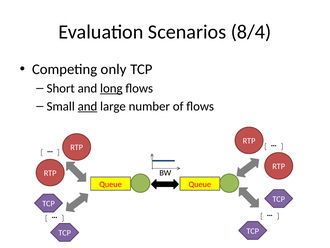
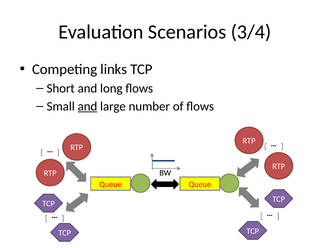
8/4: 8/4 -> 3/4 (251, 32)
only: only -> links (114, 69)
long underline: present -> none (111, 88)
